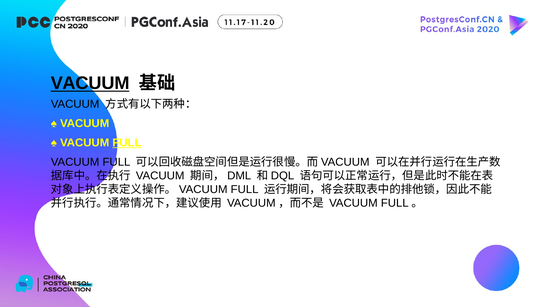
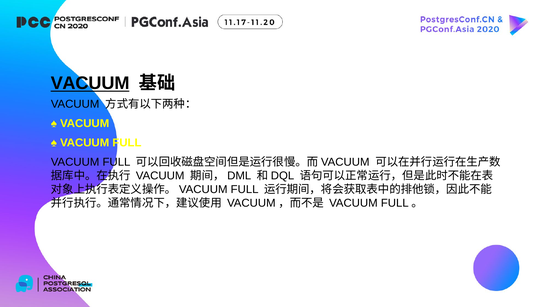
FULL underline: present -> none (127, 143)
